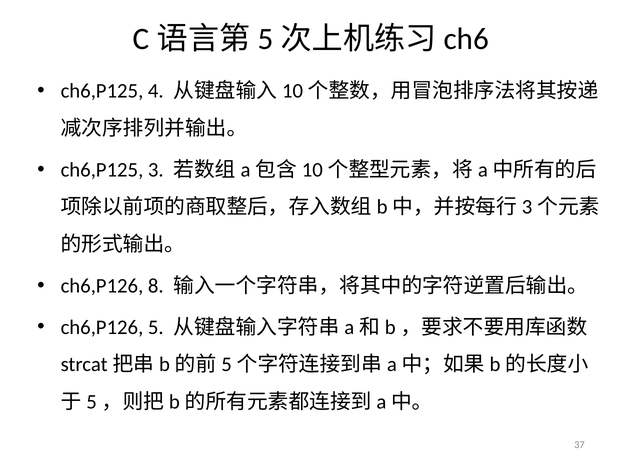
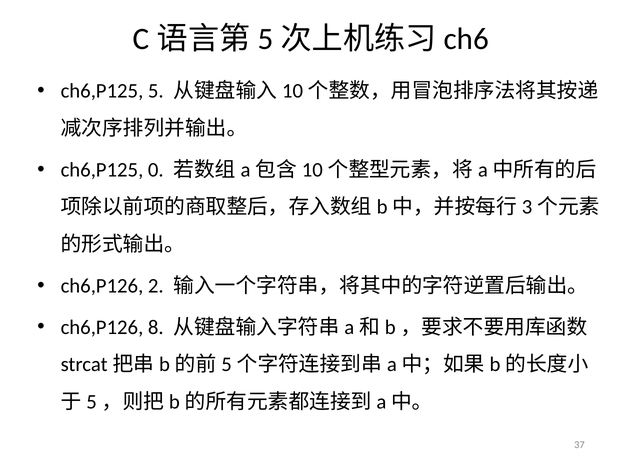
4: 4 -> 5 (156, 91)
3: 3 -> 0 (156, 170)
8: 8 -> 2 (156, 286)
5: 5 -> 8 (156, 328)
